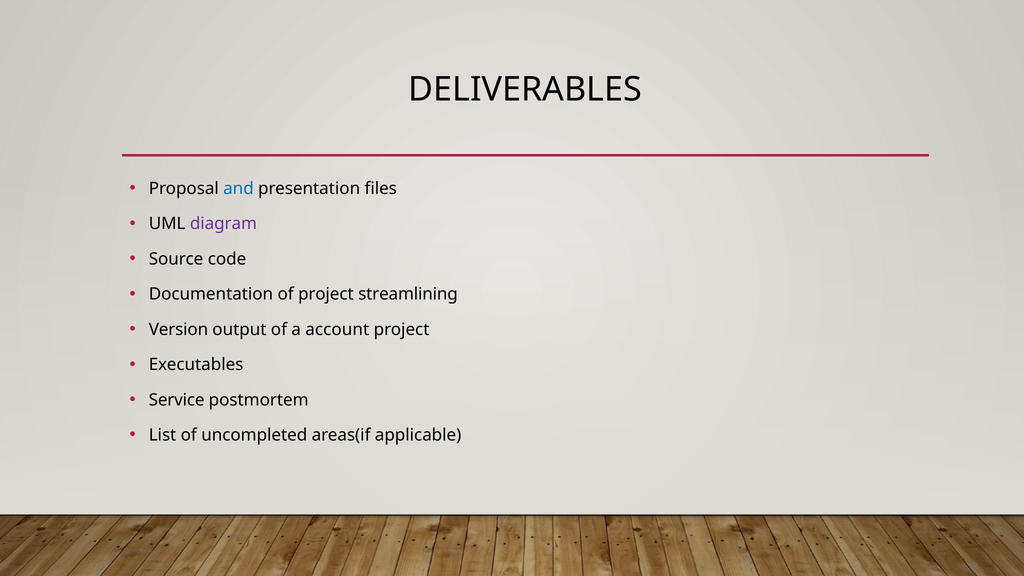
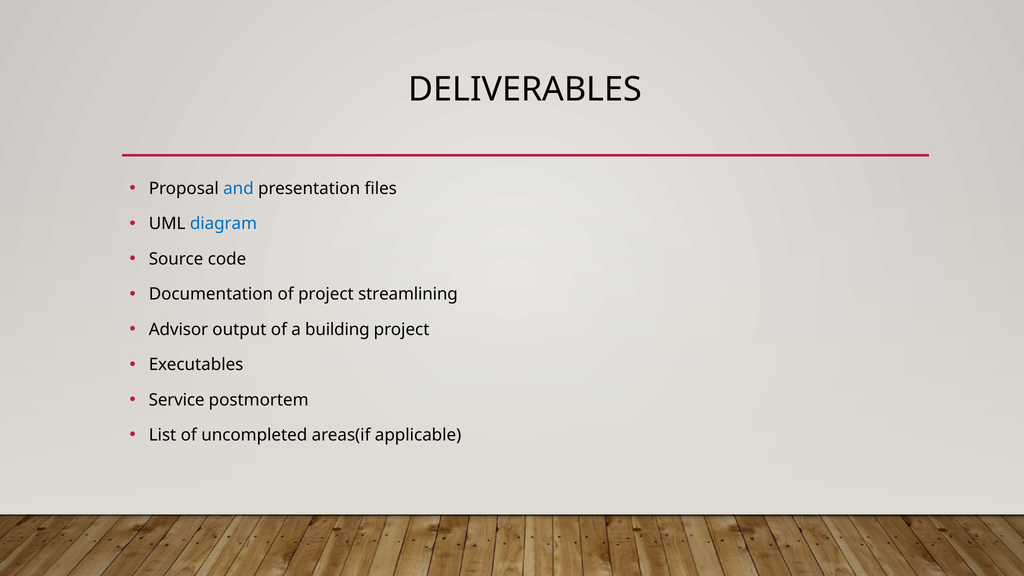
diagram colour: purple -> blue (223, 224)
Version: Version -> Advisor (178, 330)
account: account -> building (337, 330)
